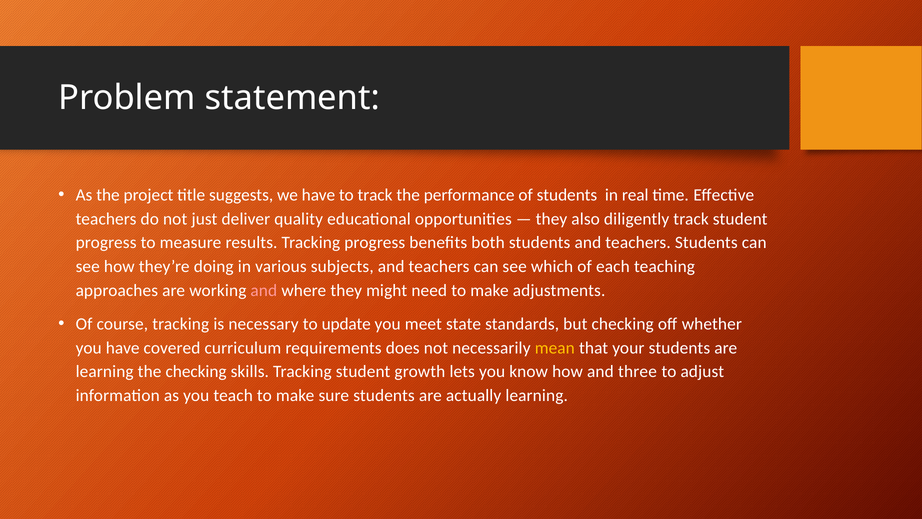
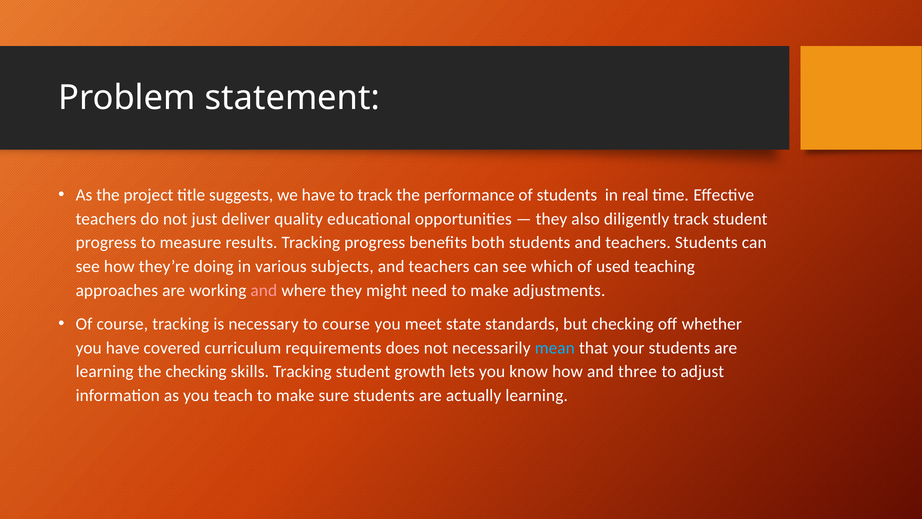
each: each -> used (613, 266)
to update: update -> course (346, 324)
mean colour: yellow -> light blue (555, 348)
